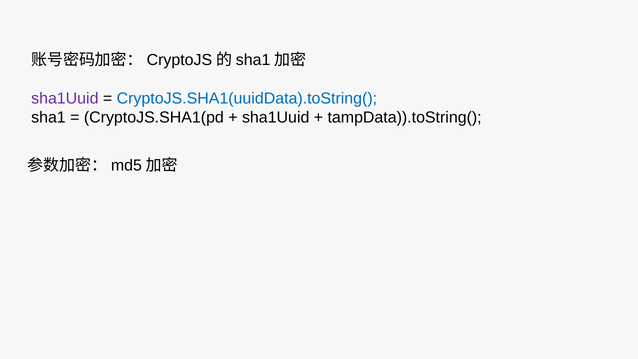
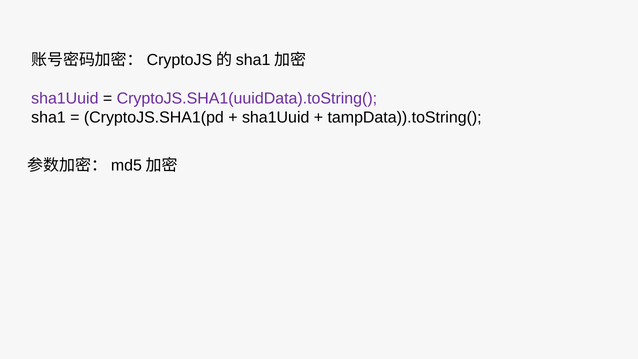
CryptoJS.SHA1(uuidData).toString( colour: blue -> purple (247, 98)
